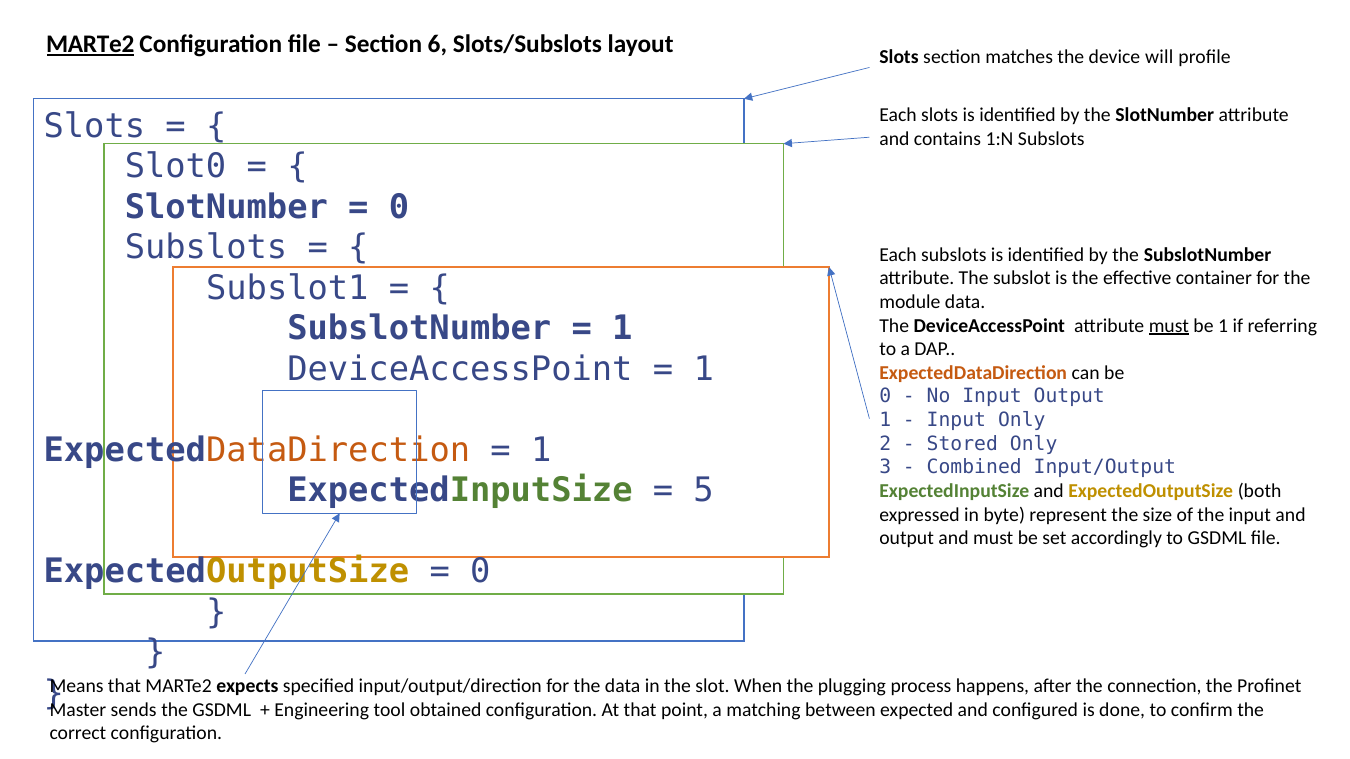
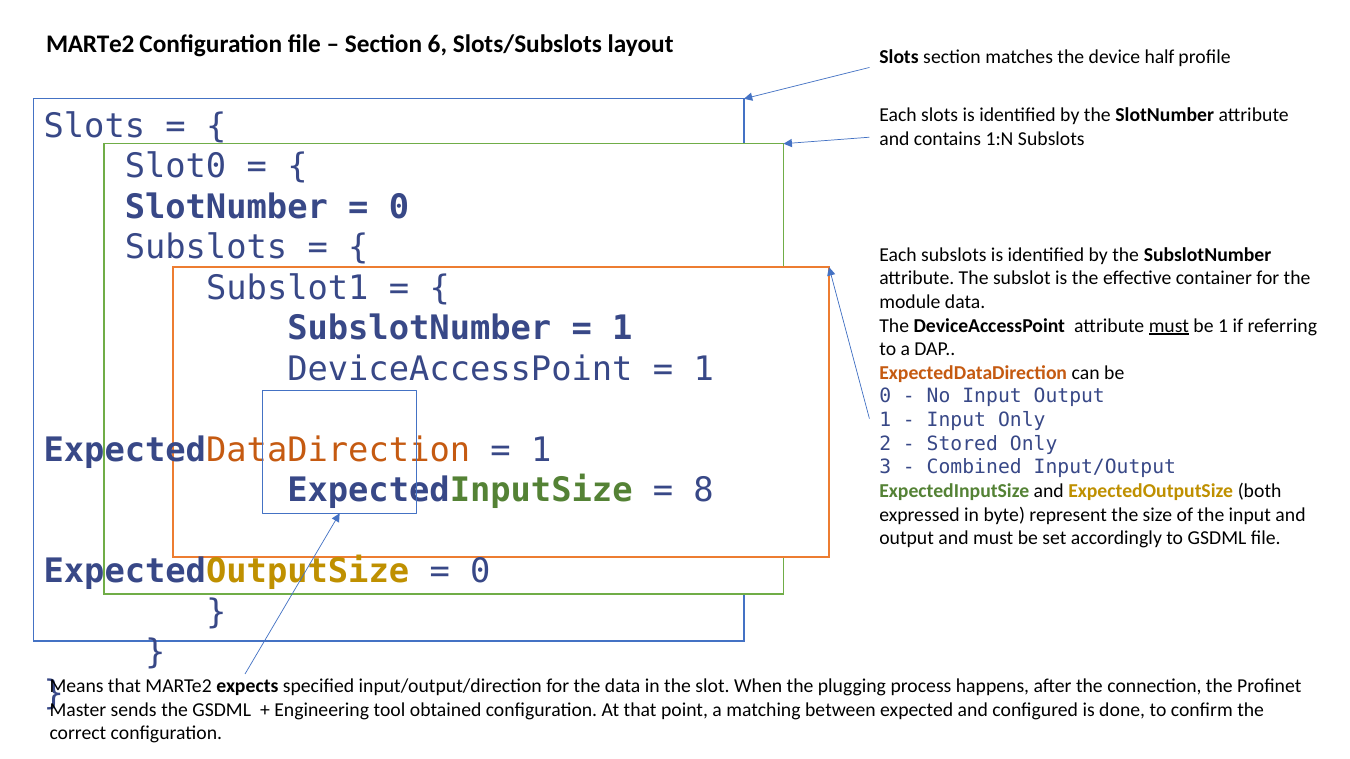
MARTe2 underline: present -> none (90, 44)
will: will -> half (1159, 57)
5: 5 -> 8 (704, 491)
